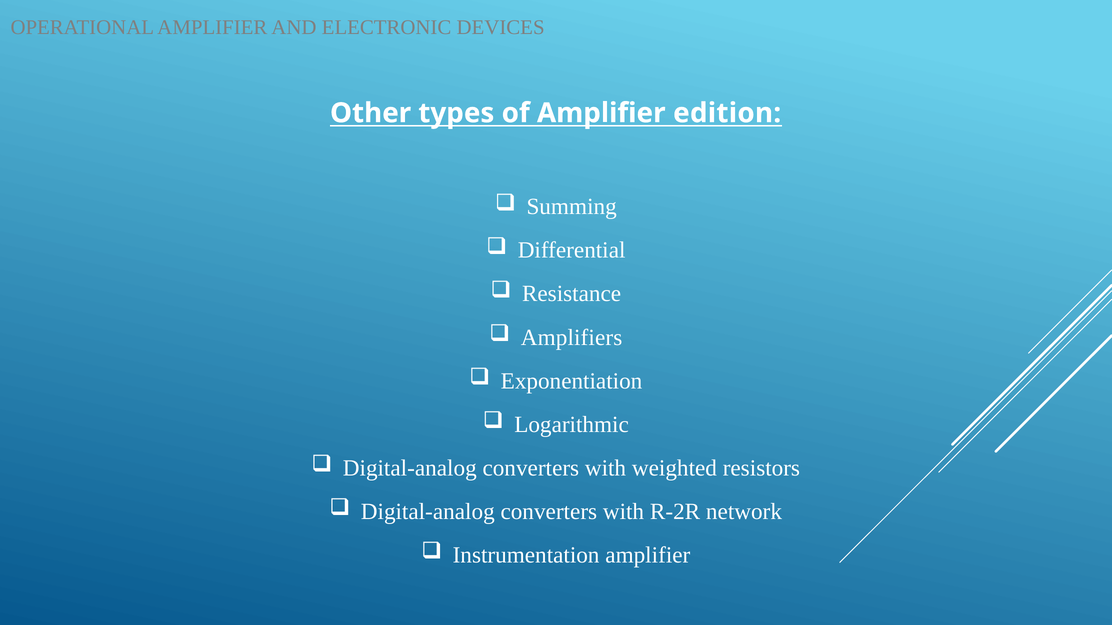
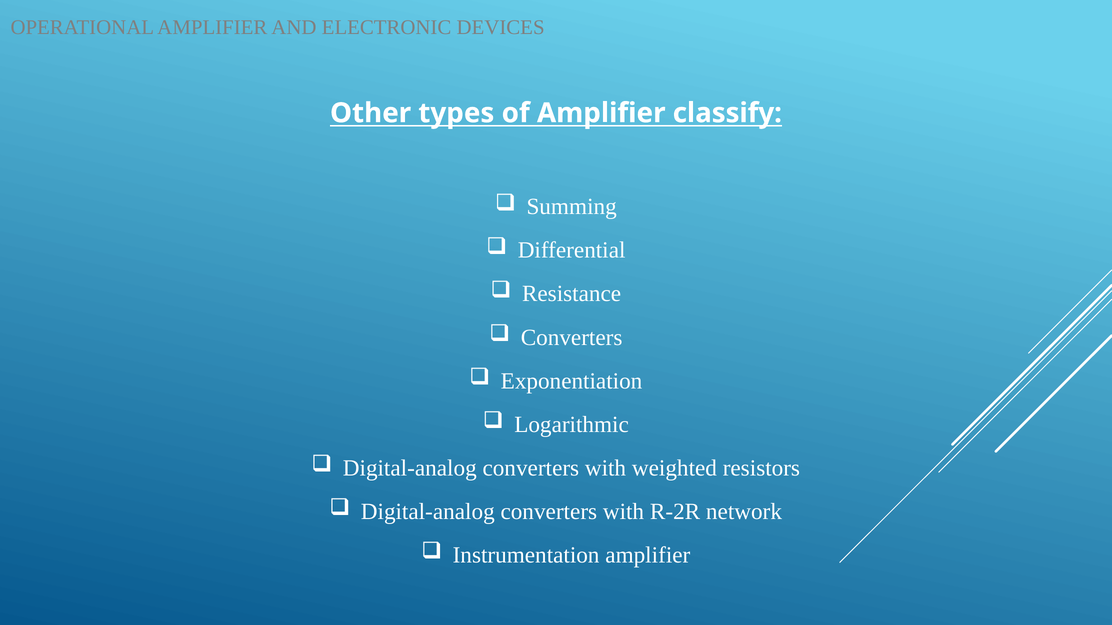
edition: edition -> classify (727, 113)
Amplifiers: Amplifiers -> Converters (572, 338)
